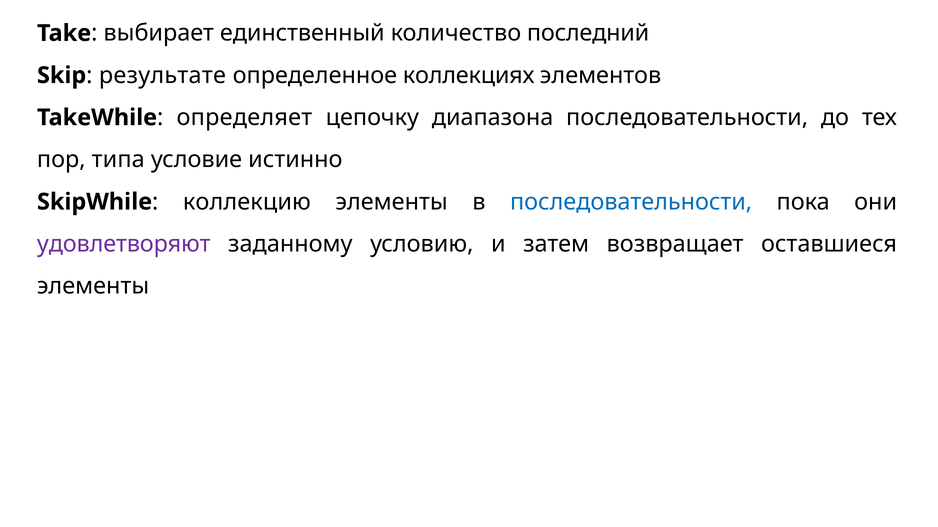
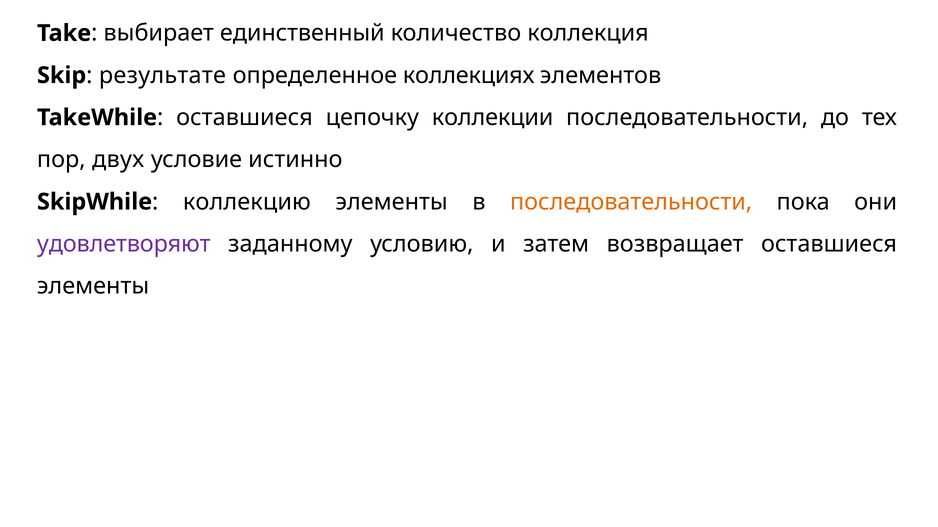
последний: последний -> коллекция (588, 33)
определяет: определяет -> оставшиеся (244, 118)
диапазона: диапазона -> коллекции (493, 118)
типа: типа -> двух (118, 160)
последовательности colour: blue -> orange (631, 202)
